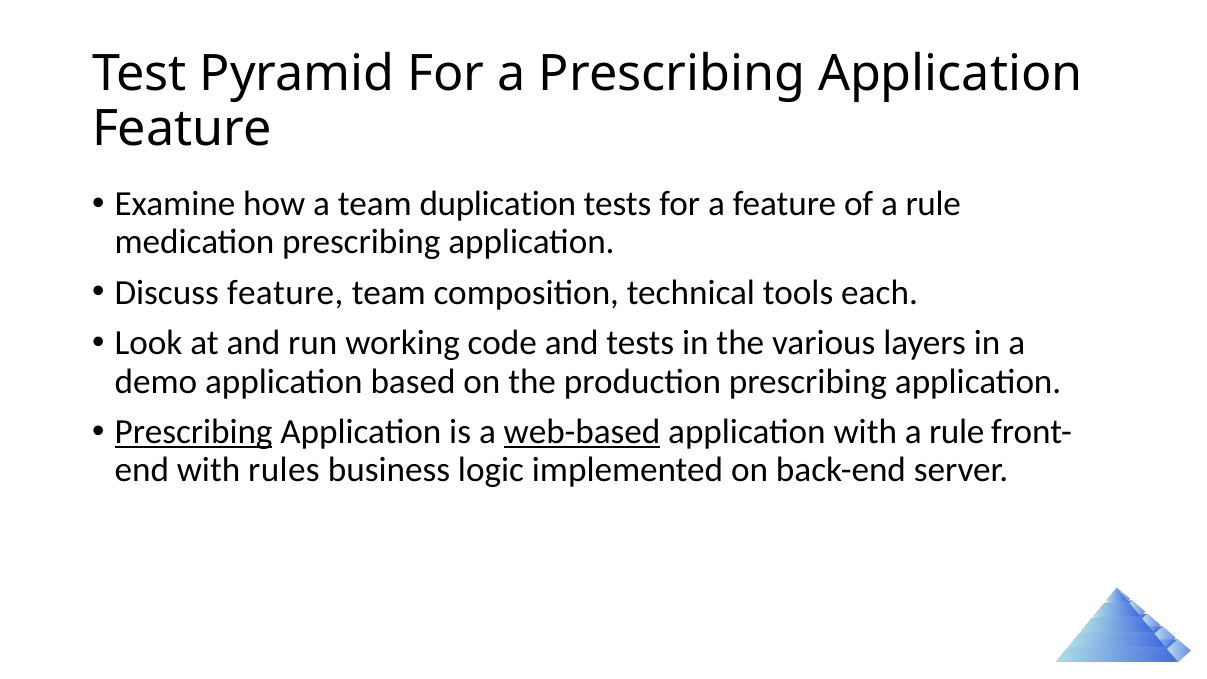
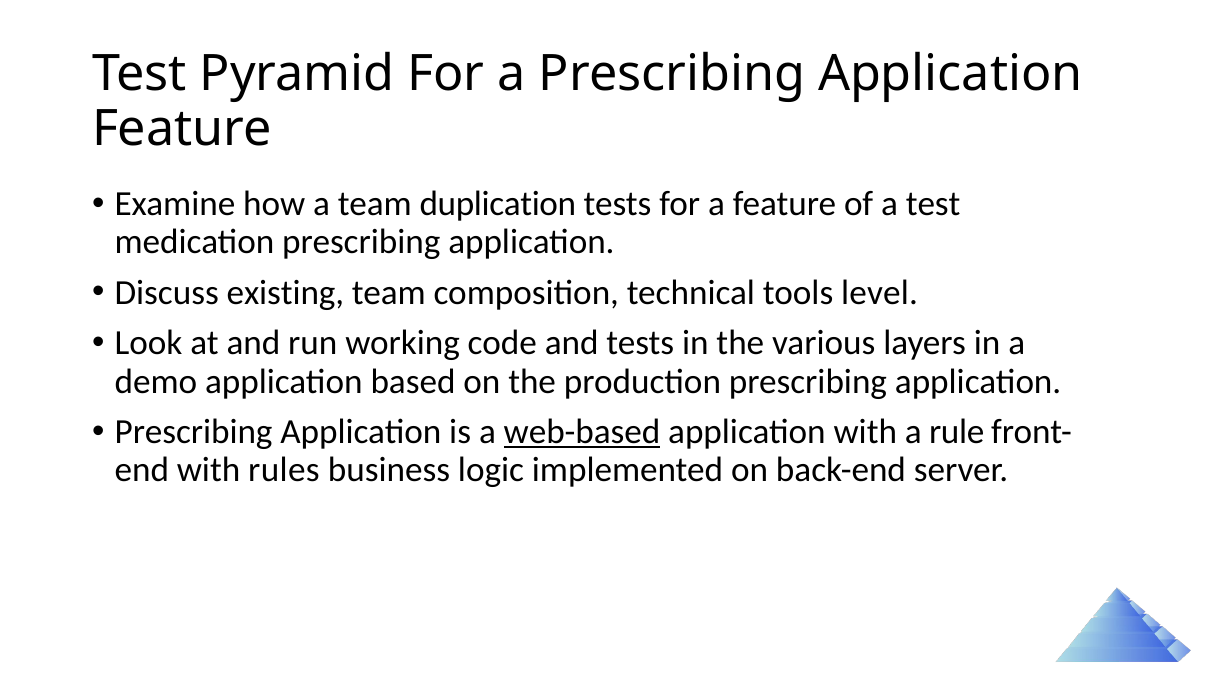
of a rule: rule -> test (933, 204)
Discuss feature: feature -> existing (285, 293)
each: each -> level (880, 293)
Prescribing underline: present -> none (194, 432)
